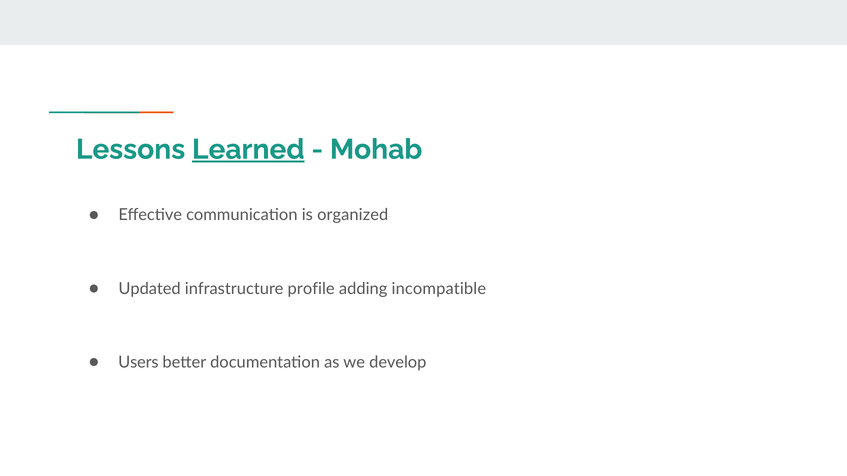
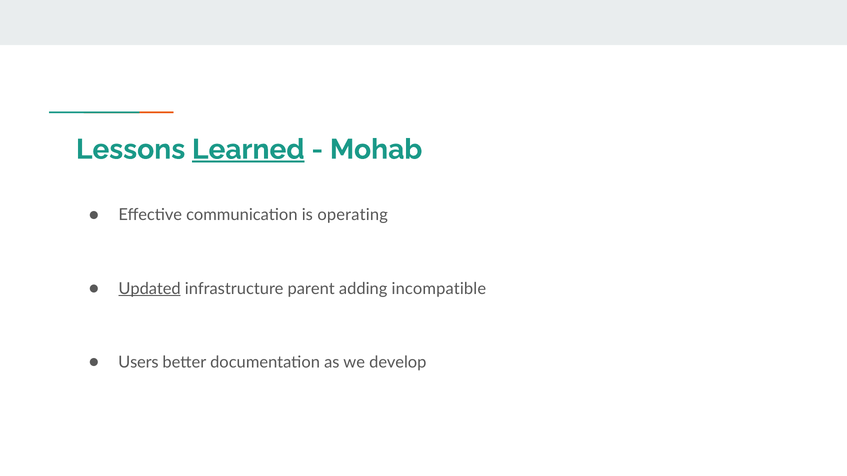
organized: organized -> operating (353, 215)
Updated underline: none -> present (150, 289)
profile: profile -> parent (311, 289)
